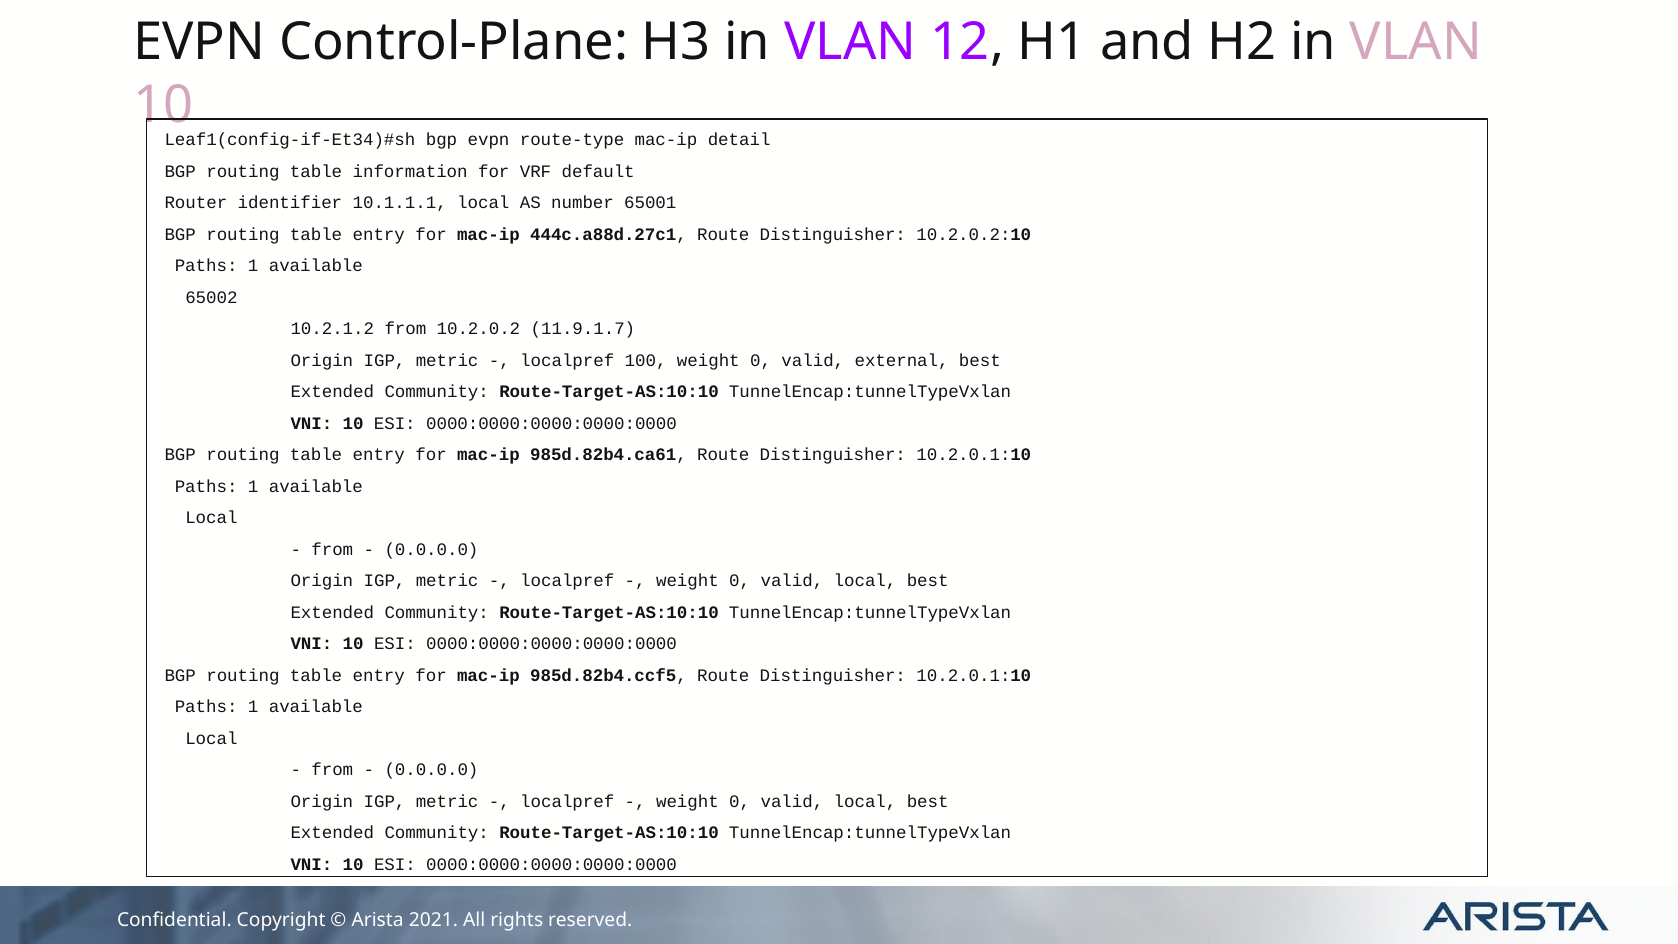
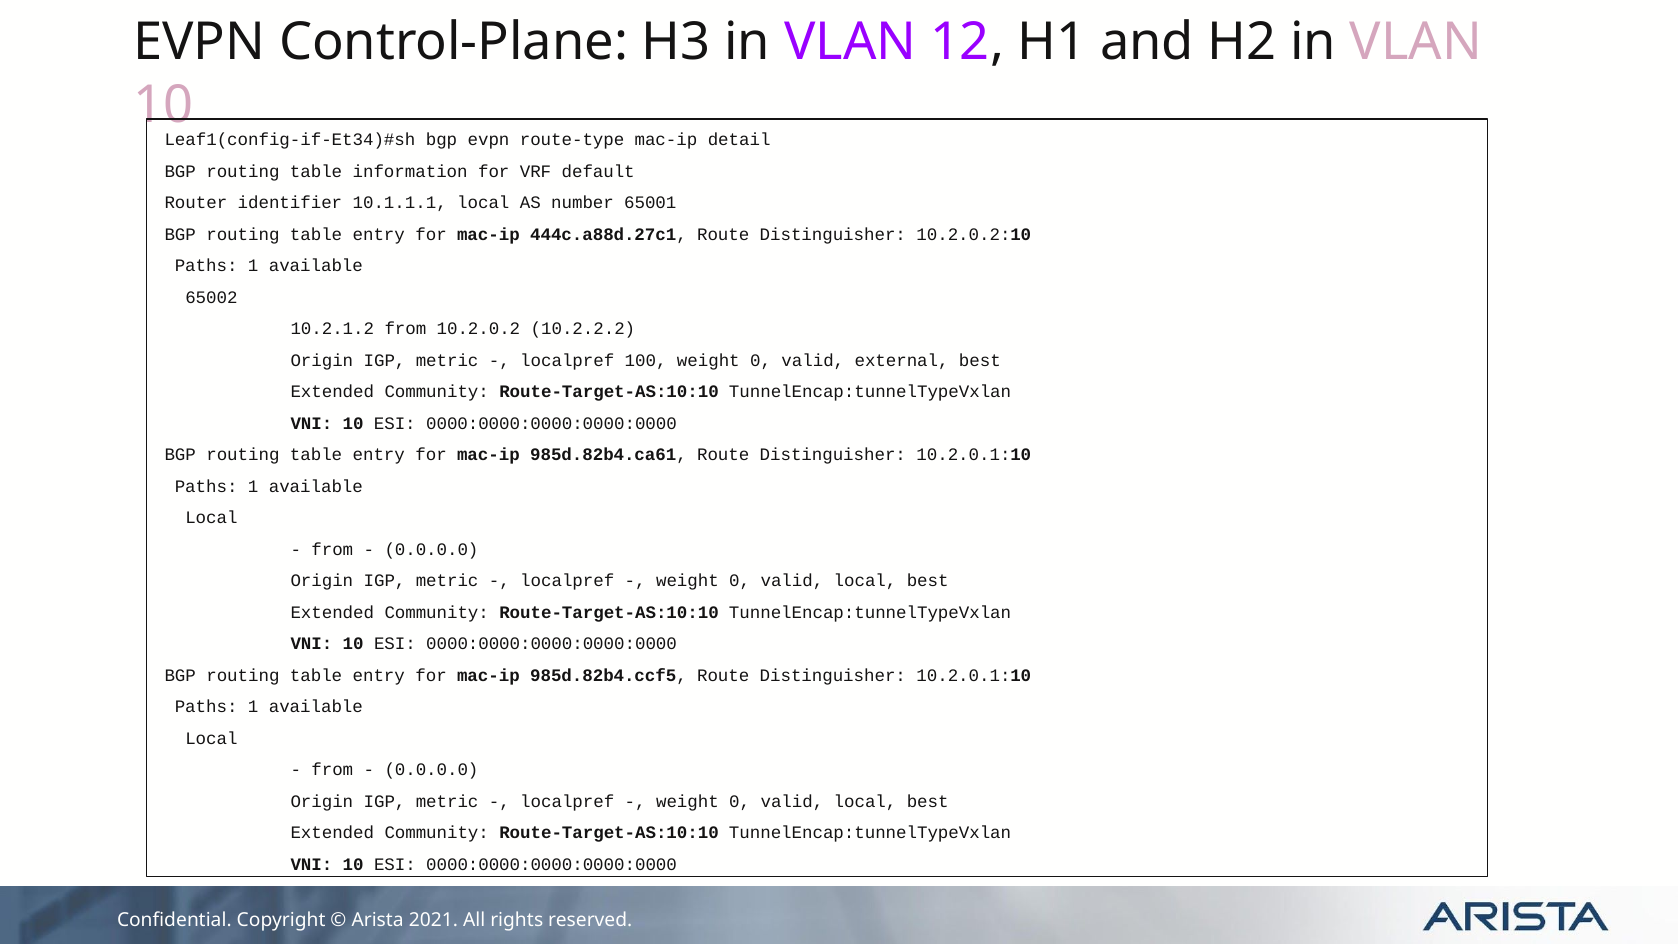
11.9.1.7: 11.9.1.7 -> 10.2.2.2 (583, 329)
